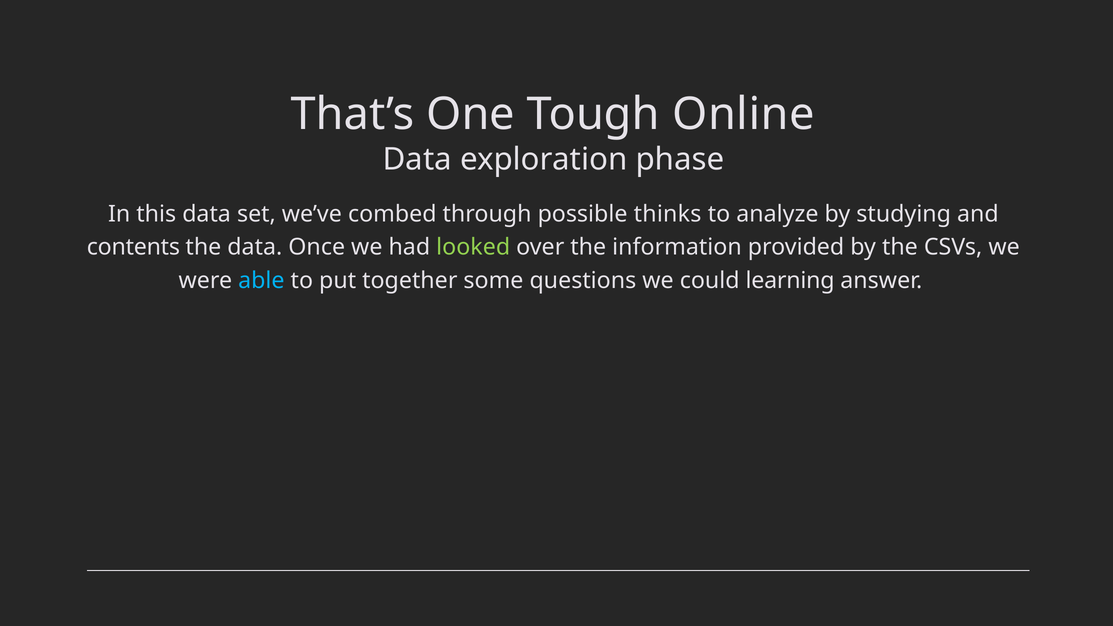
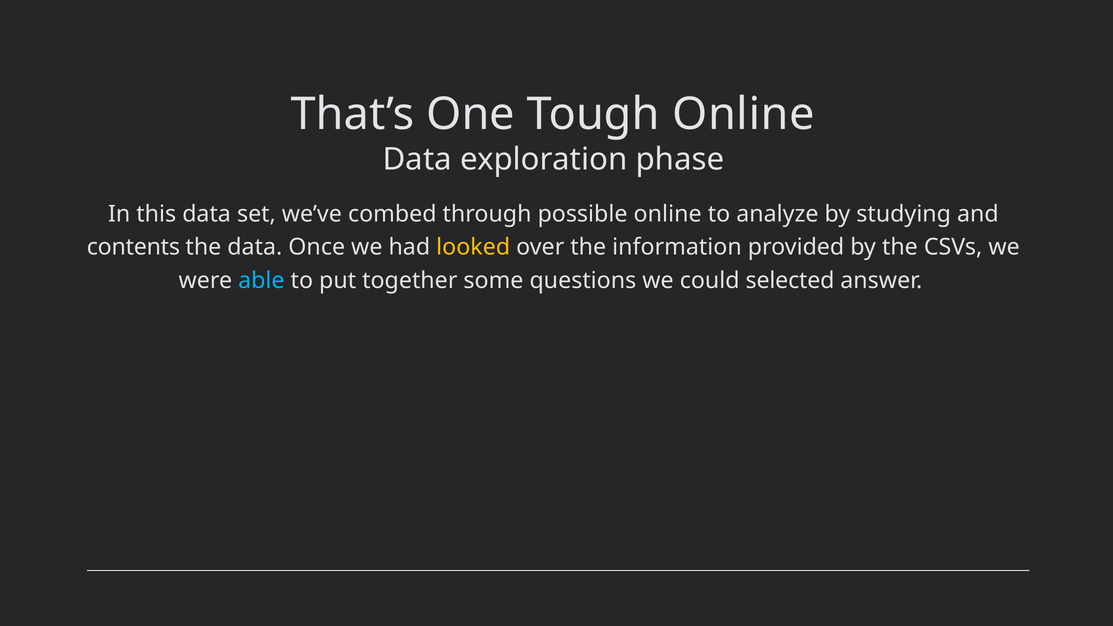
possible thinks: thinks -> online (668, 214)
looked colour: light green -> yellow (473, 247)
learning: learning -> selected (790, 281)
